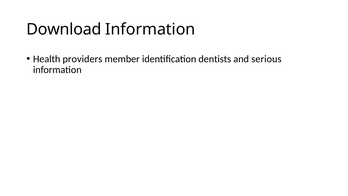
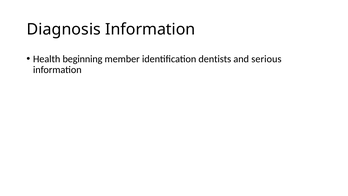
Download: Download -> Diagnosis (64, 29)
providers: providers -> beginning (82, 59)
